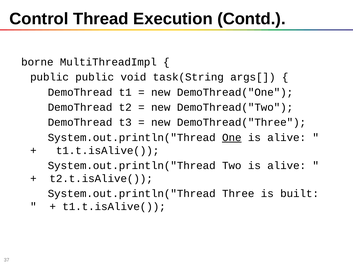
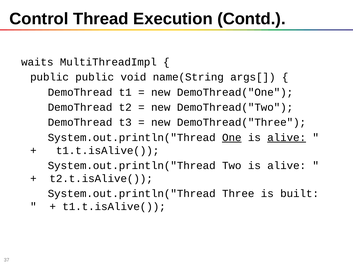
borne: borne -> waits (37, 62)
task(String: task(String -> name(String (188, 77)
alive underline: none -> present (287, 137)
